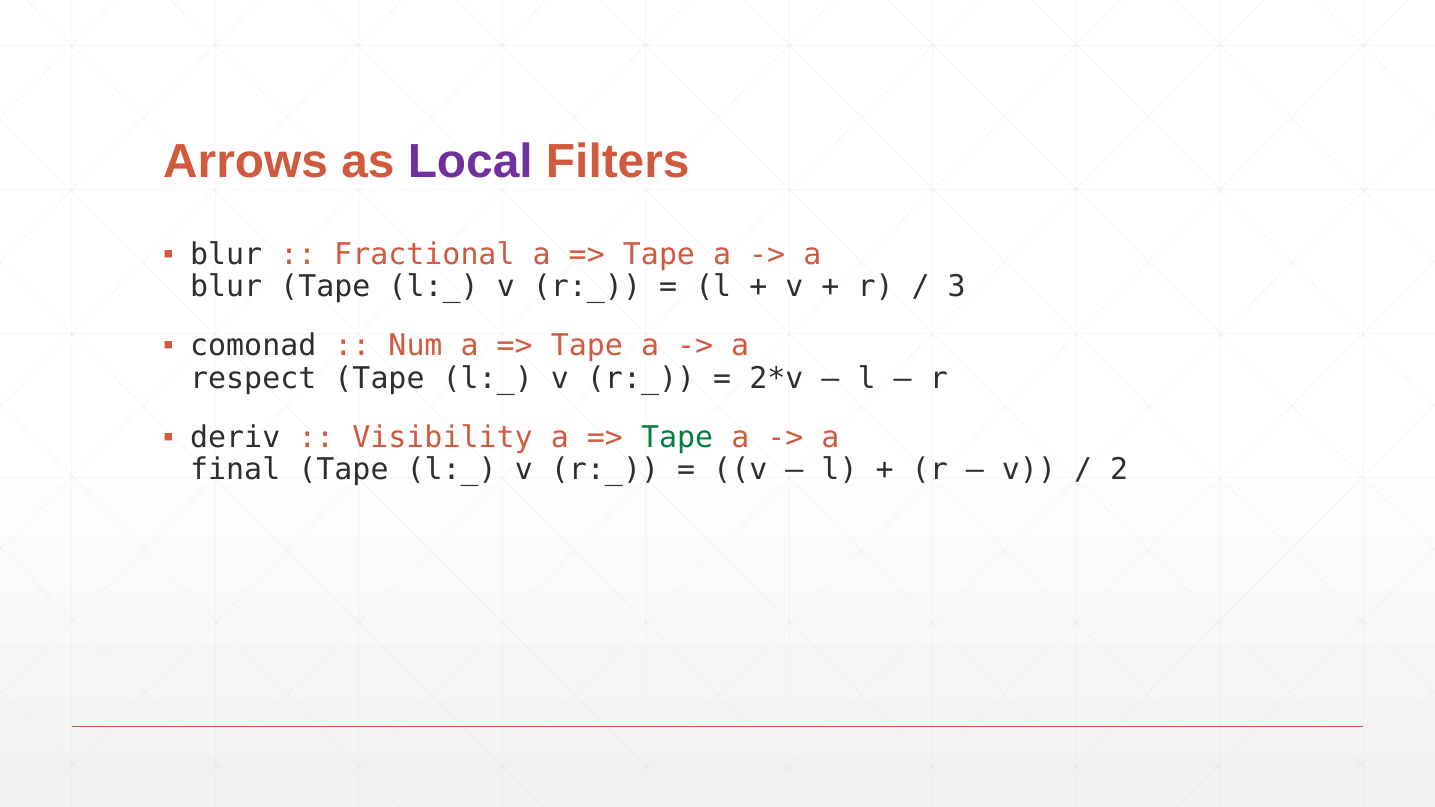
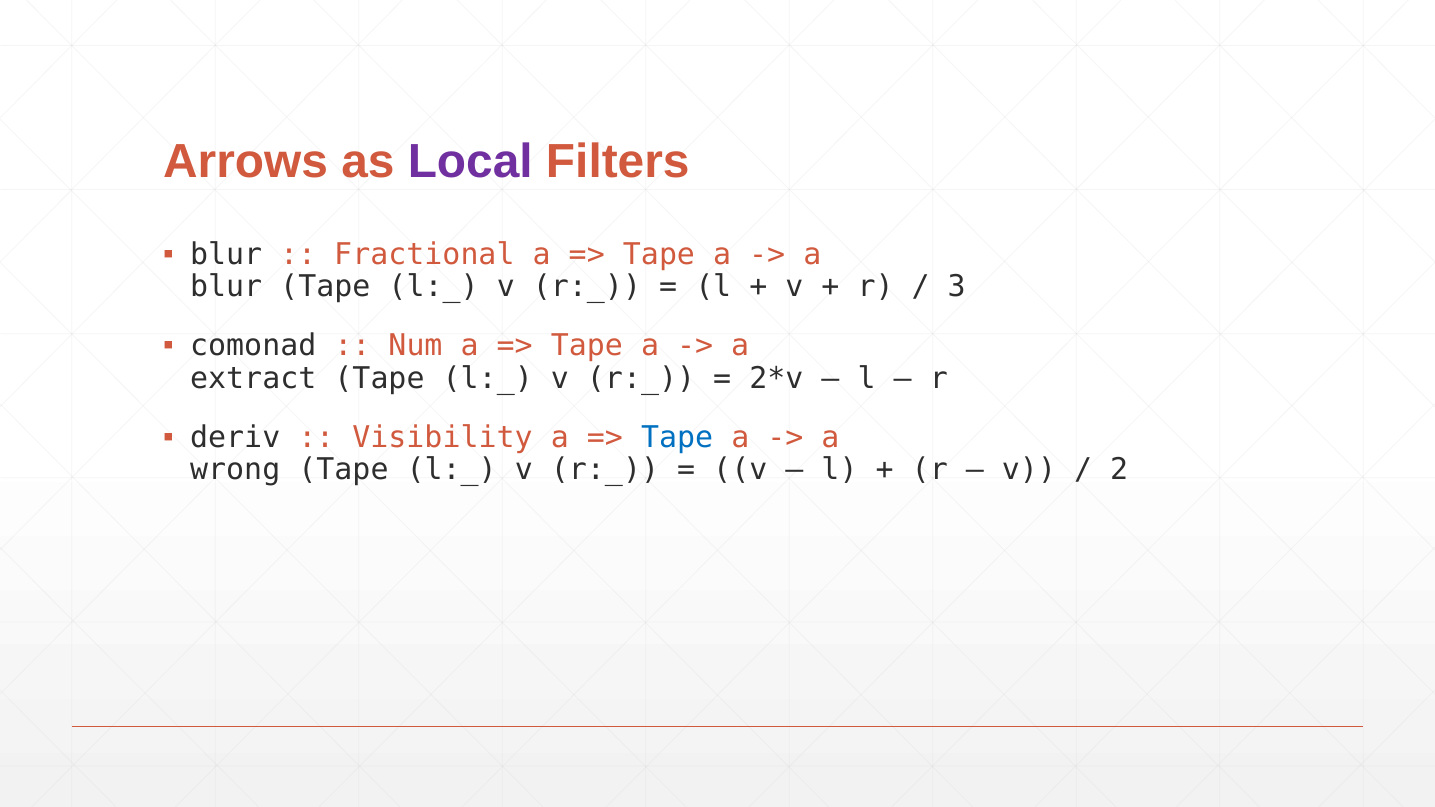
respect: respect -> extract (253, 378)
Tape colour: green -> blue (677, 437)
final: final -> wrong (235, 470)
